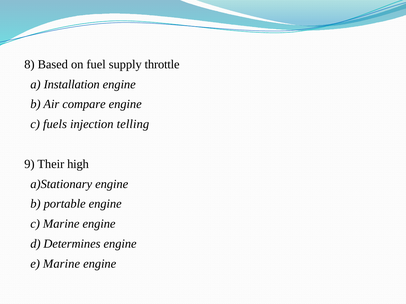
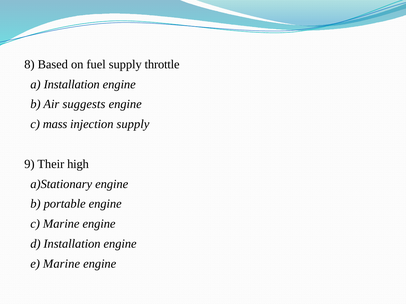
compare: compare -> suggests (84, 104)
fuels: fuels -> mass (55, 124)
injection telling: telling -> supply (133, 124)
d Determines: Determines -> Installation (72, 244)
